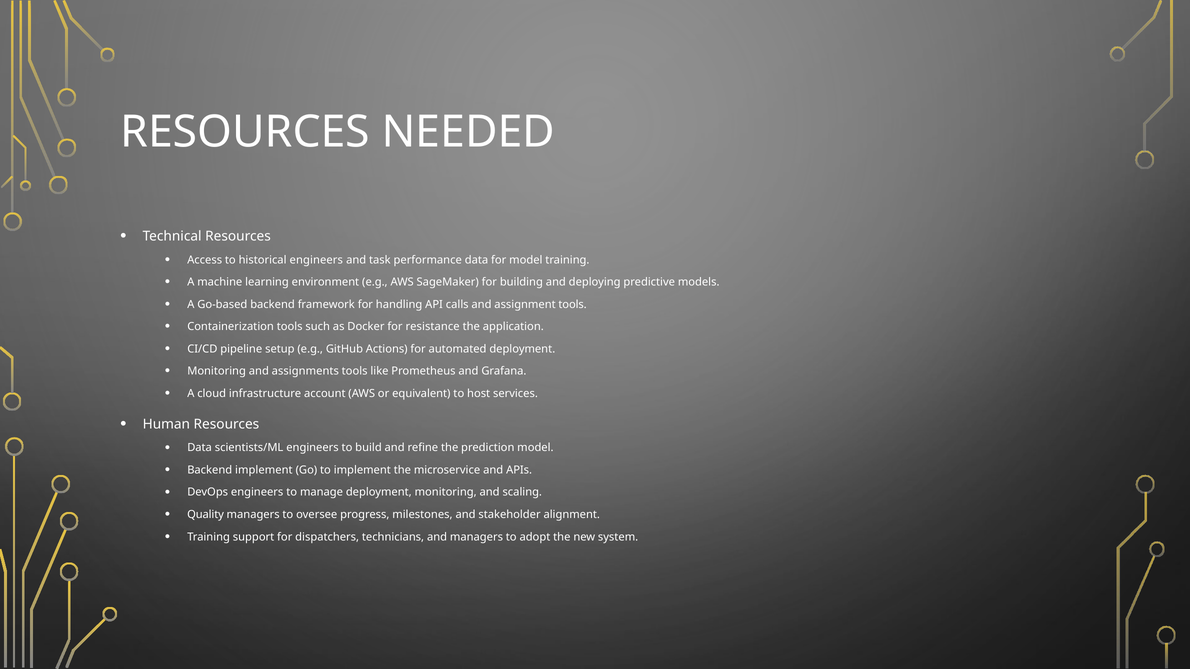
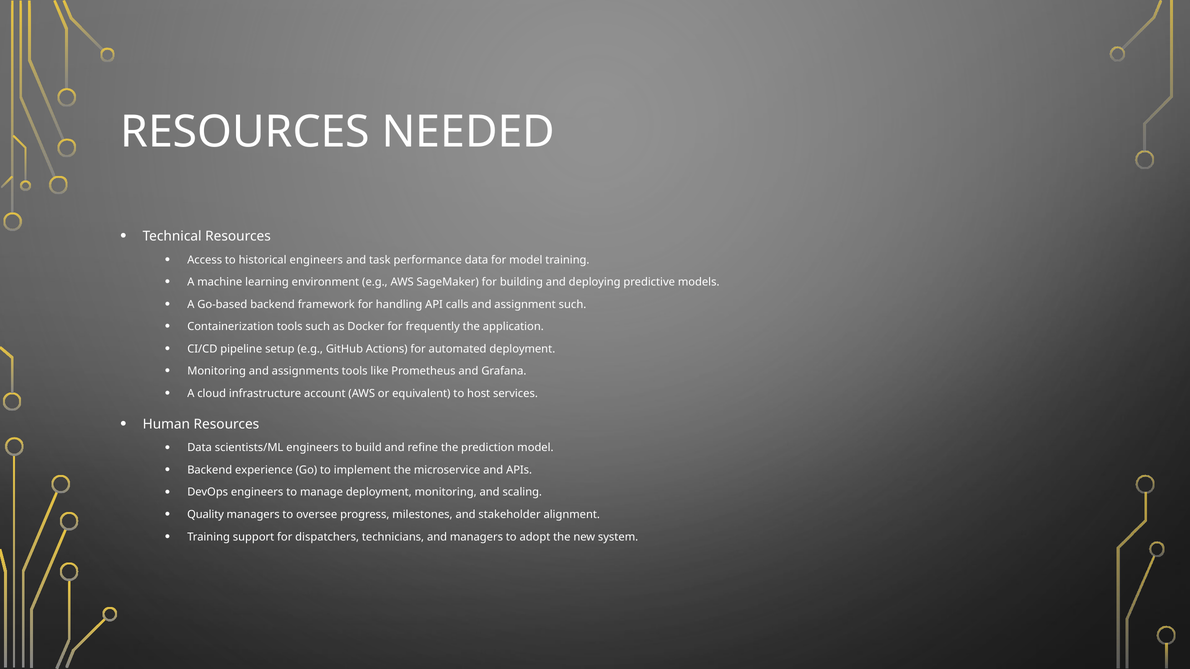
assignment tools: tools -> such (572, 305)
resistance: resistance -> frequently (433, 327)
Backend implement: implement -> experience (264, 470)
